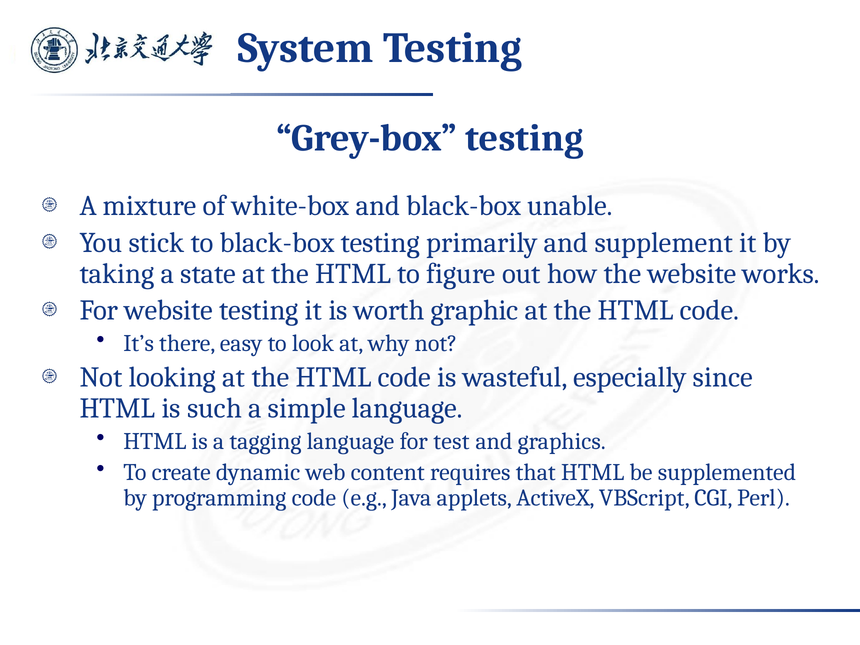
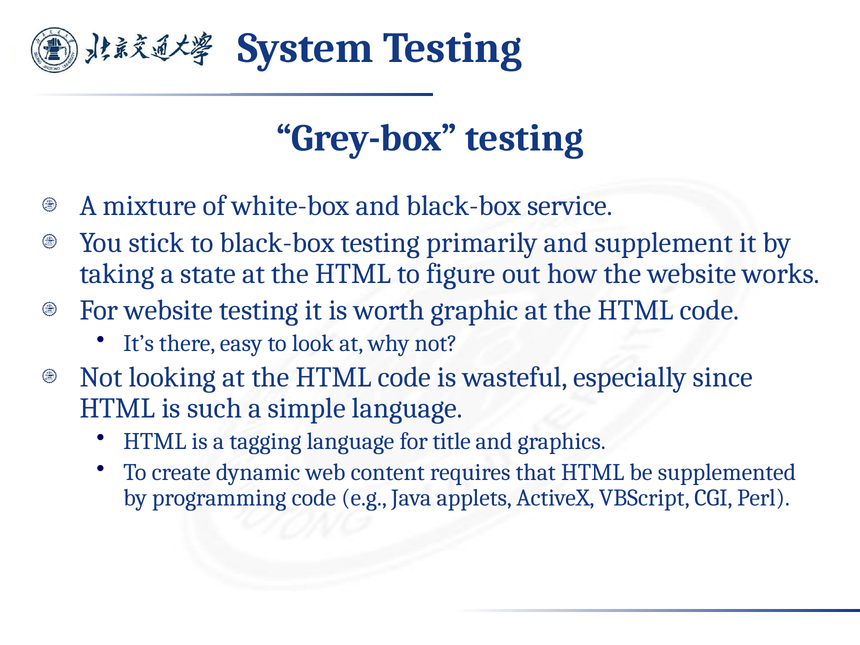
unable: unable -> service (570, 206)
test: test -> title (452, 442)
